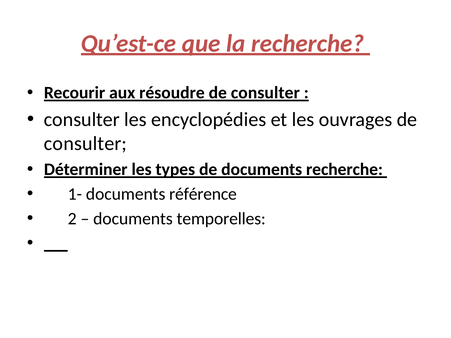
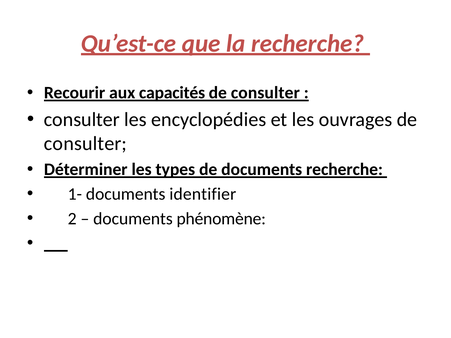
résoudre: résoudre -> capacités (172, 93)
référence: référence -> identifier (203, 194)
temporelles: temporelles -> phénomène (221, 219)
